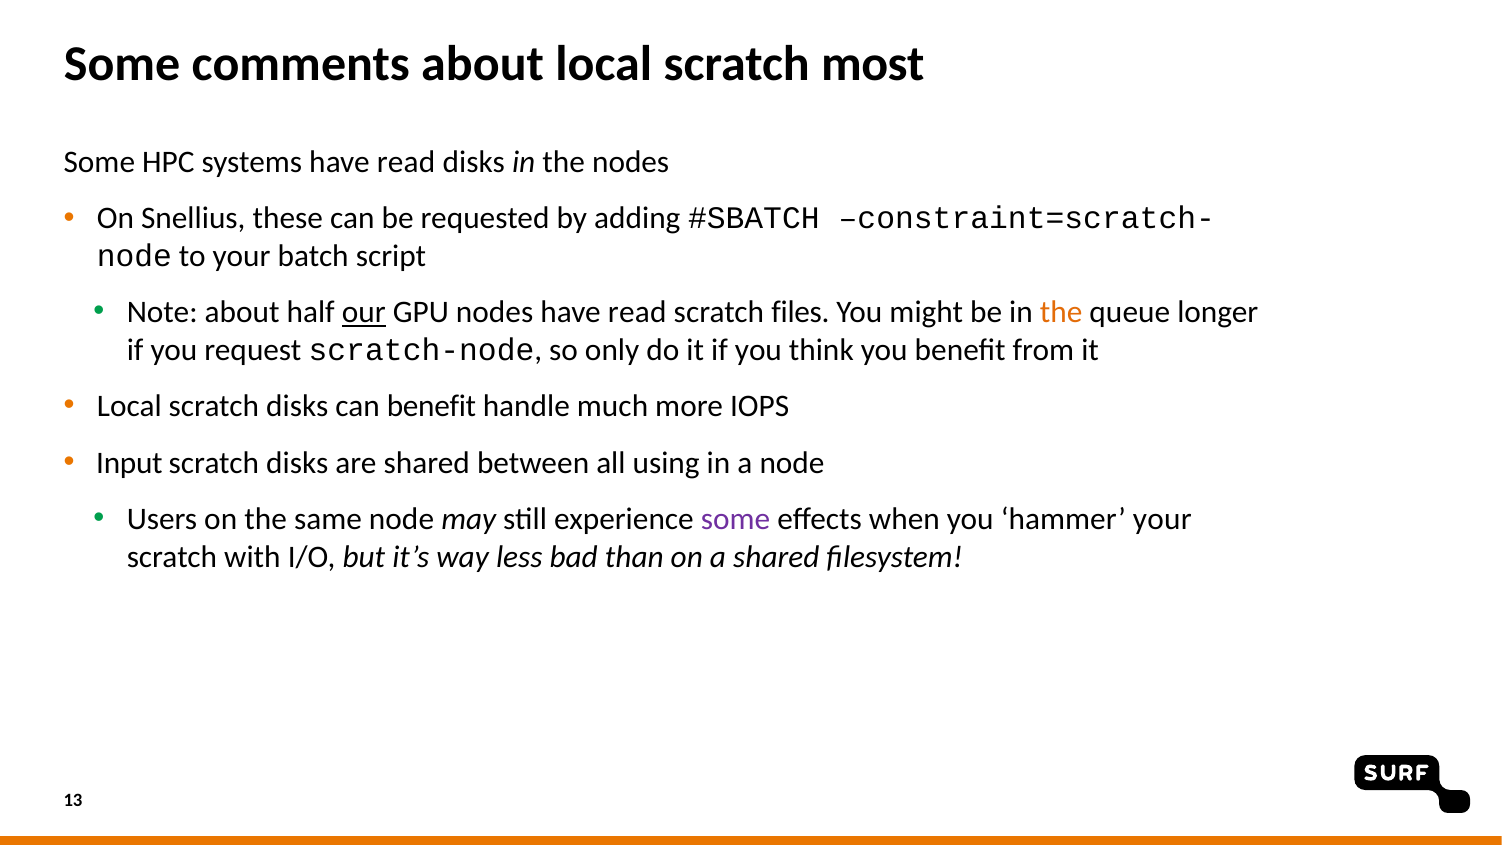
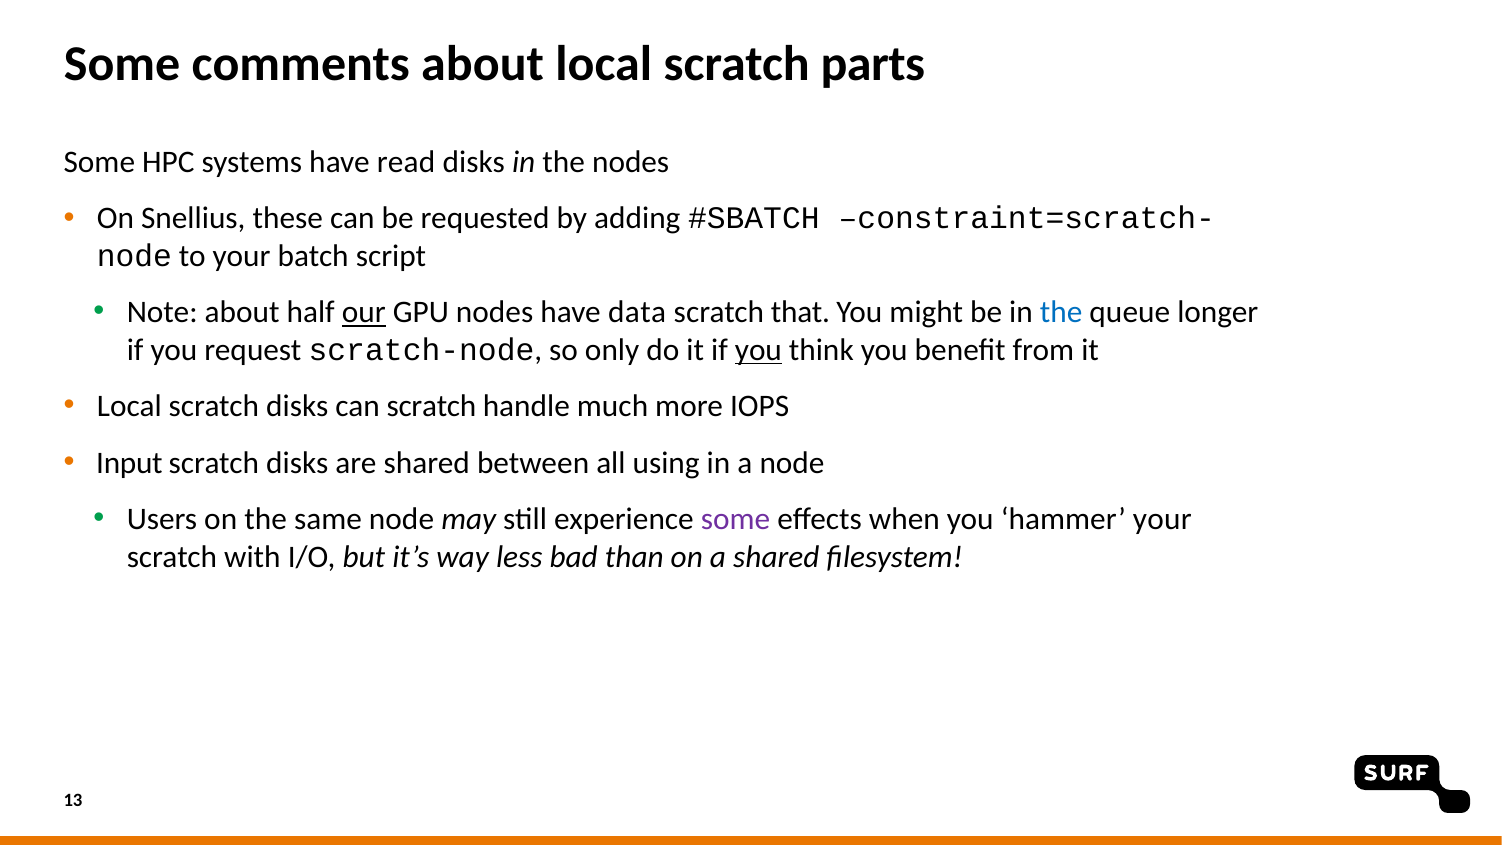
most: most -> parts (873, 64)
nodes have read: read -> data (637, 312)
files: files -> that (800, 312)
the colour: orange -> blue (1061, 312)
you underline: none -> present (758, 350)
can benefit: benefit -> scratch (431, 406)
